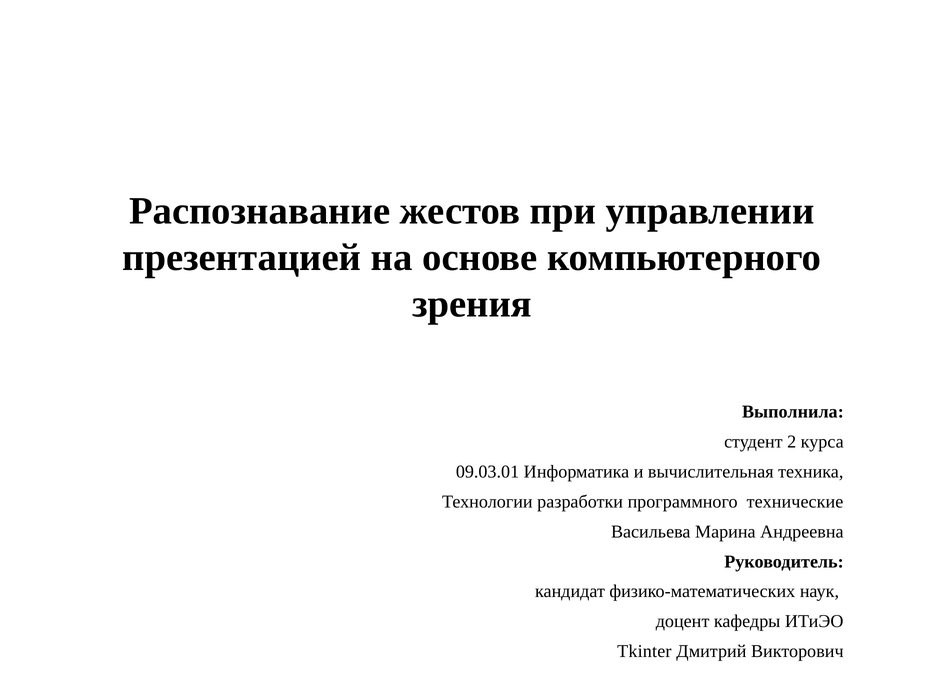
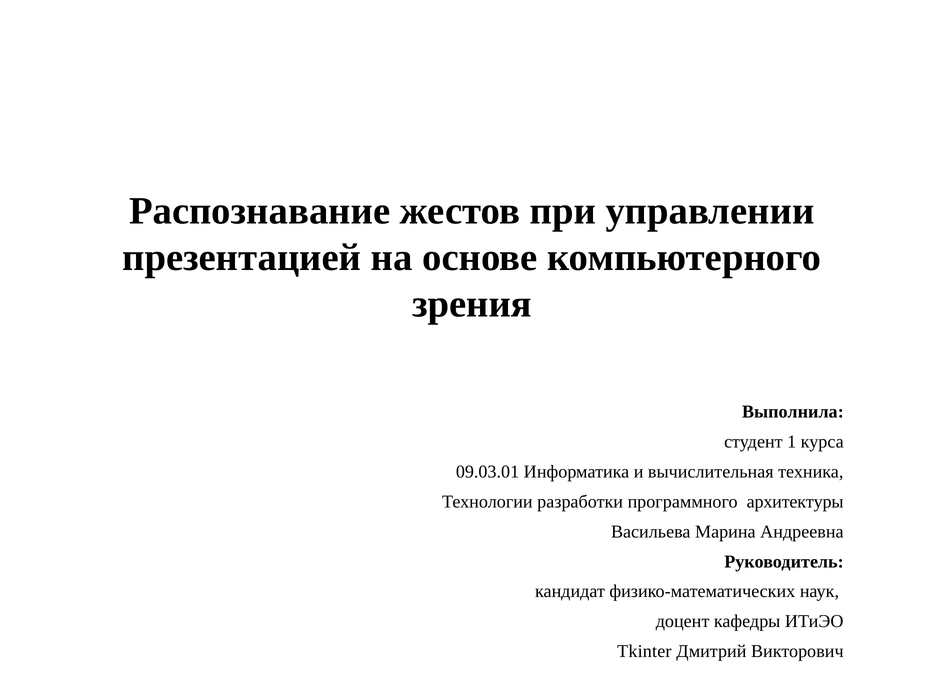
2: 2 -> 1 (792, 442)
технические: технические -> архитектуры (795, 502)
